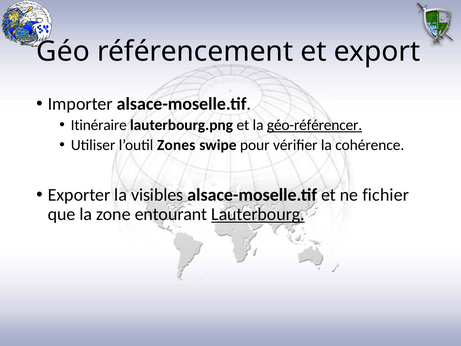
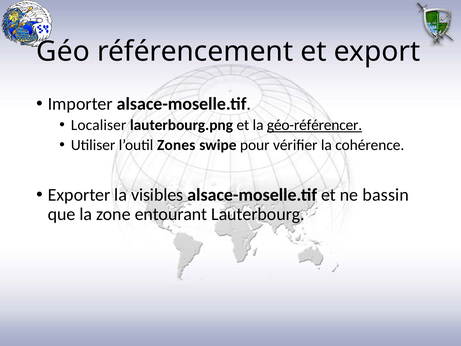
Itinéraire: Itinéraire -> Localiser (99, 125)
fichier: fichier -> bassin (386, 195)
Lauterbourg underline: present -> none (258, 214)
